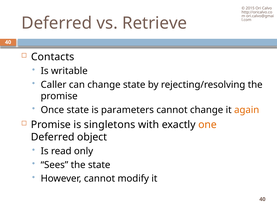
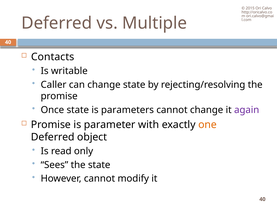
Retrieve: Retrieve -> Multiple (155, 23)
again colour: orange -> purple (247, 110)
singletons: singletons -> parameter (110, 124)
